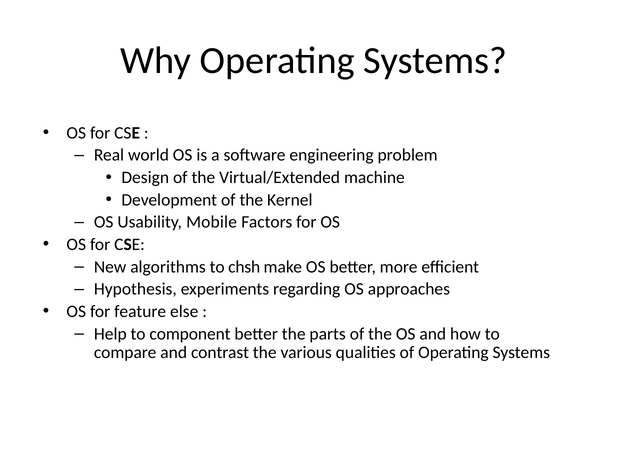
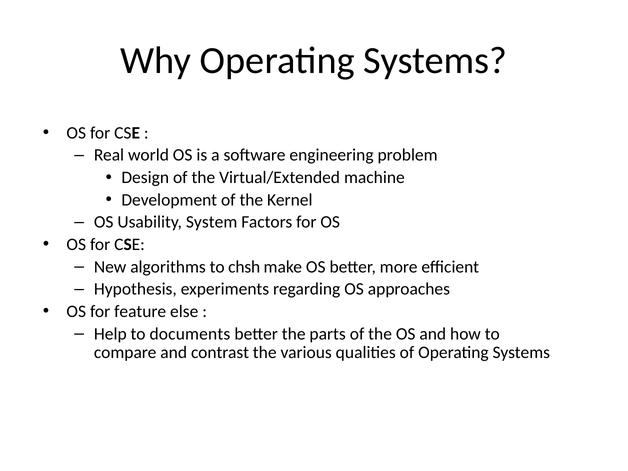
Mobile: Mobile -> System (212, 222)
component: component -> documents (190, 334)
